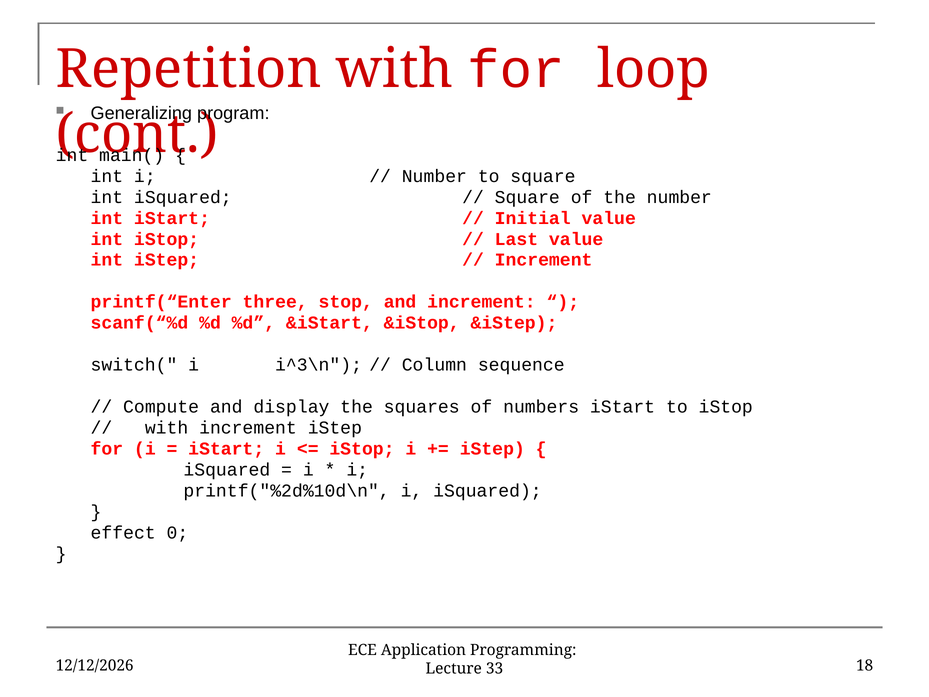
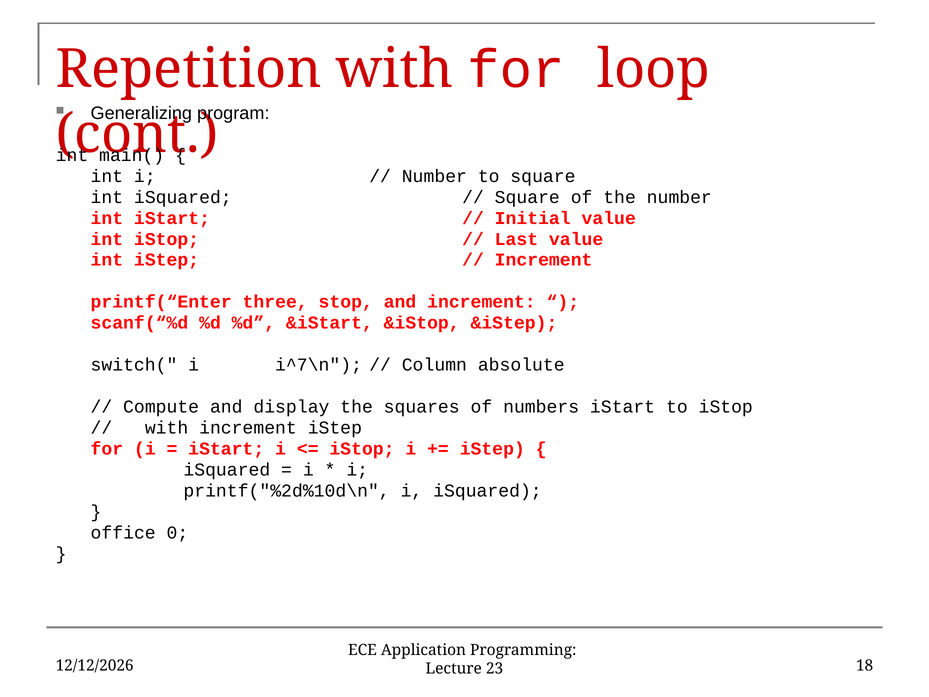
i^3\n: i^3\n -> i^7\n (319, 365)
sequence: sequence -> absolute (521, 365)
effect: effect -> office (123, 532)
33: 33 -> 23 (495, 668)
